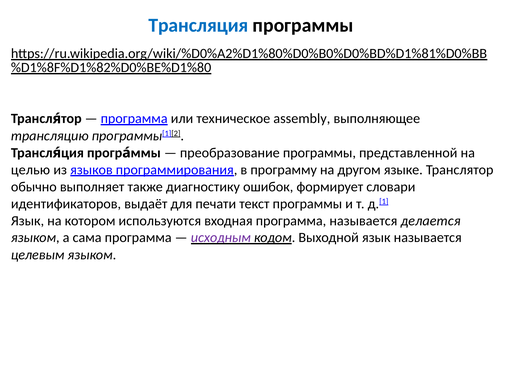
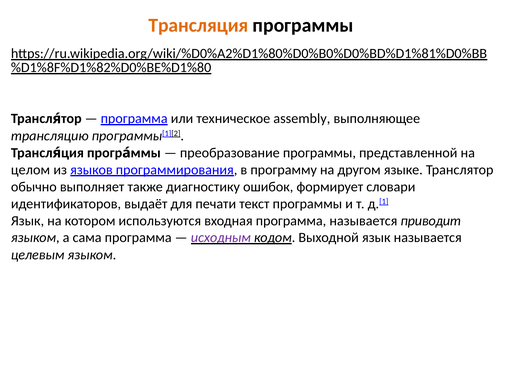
Трансляция colour: blue -> orange (198, 25)
целью: целью -> целом (31, 169)
делается: делается -> приводит (431, 220)
